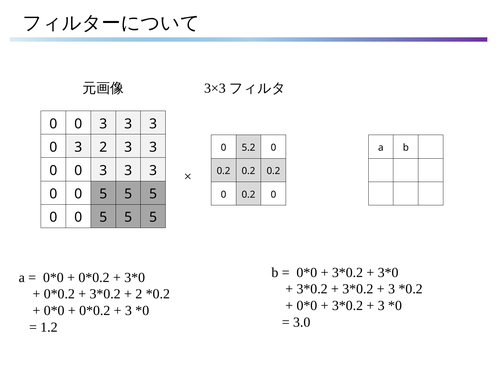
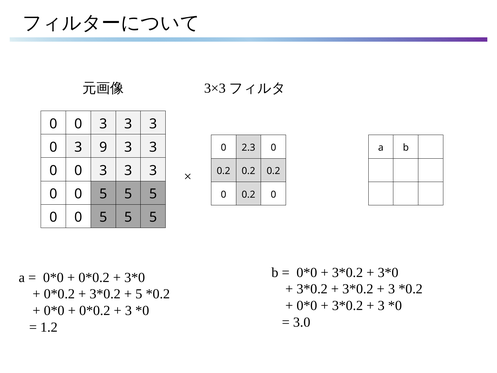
3 2: 2 -> 9 (103, 147)
5.2: 5.2 -> 2.3 (248, 148)
2: 2 -> 5 (139, 294)
